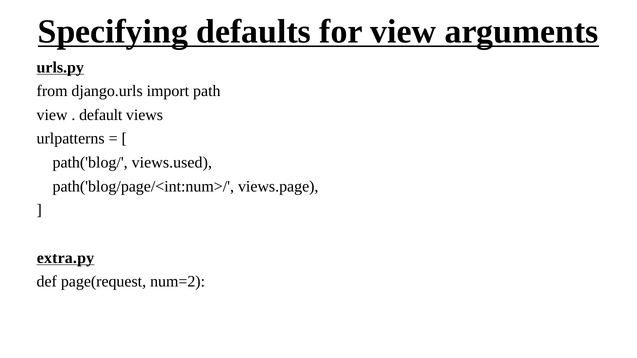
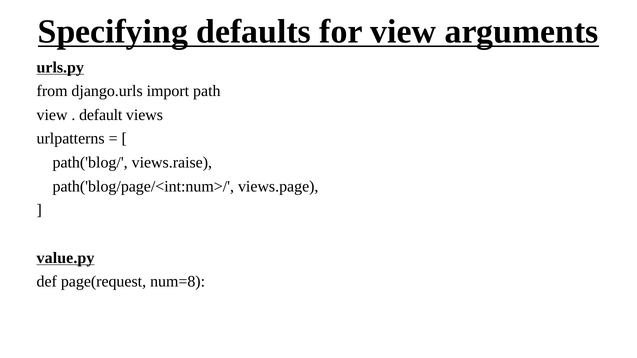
views.used: views.used -> views.raise (172, 163)
extra.py: extra.py -> value.py (66, 258)
num=2: num=2 -> num=8 (178, 282)
